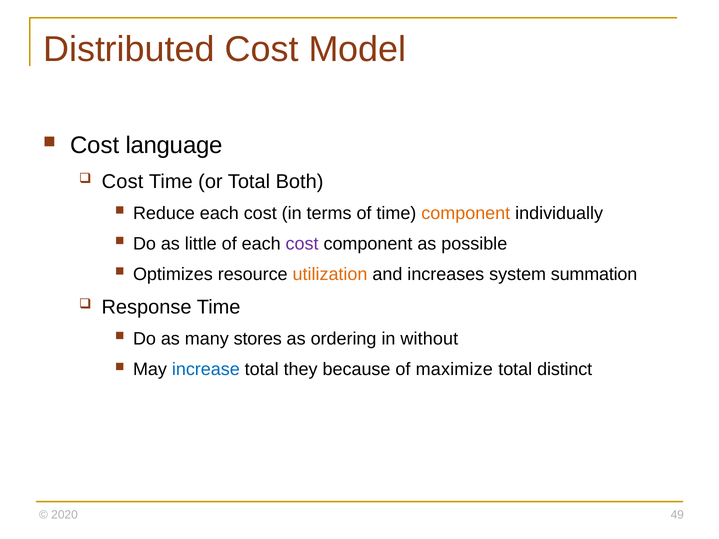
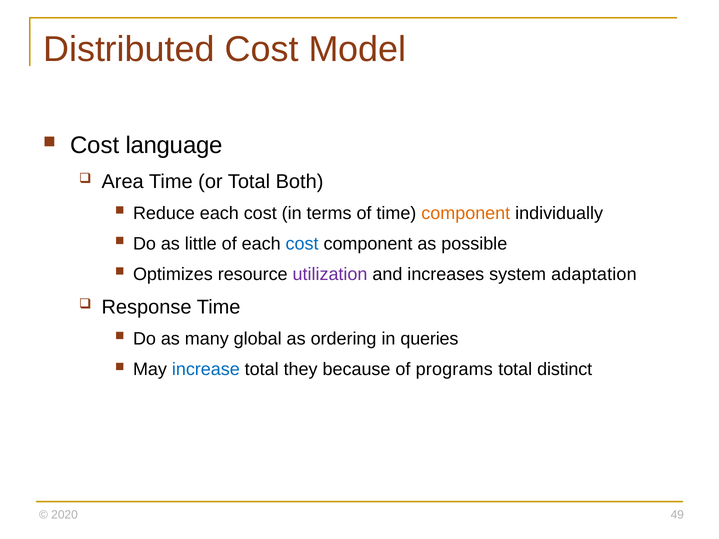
Cost: Cost -> Area (123, 182)
cost colour: purple -> blue (302, 244)
utilization colour: orange -> purple (330, 274)
summation: summation -> adaptation (594, 274)
stores: stores -> global (258, 339)
without: without -> queries (429, 339)
maximize: maximize -> programs (454, 369)
